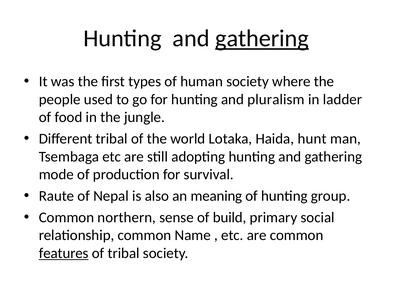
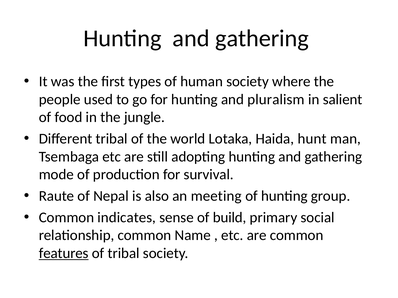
gathering underline: present -> none (262, 39)
ladder: ladder -> salient (343, 100)
meaning: meaning -> meeting (216, 196)
northern: northern -> indicates (127, 218)
